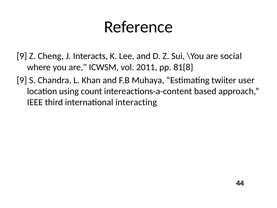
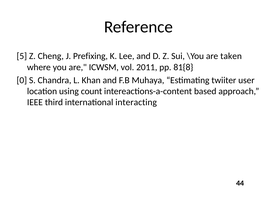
9: 9 -> 5 (22, 56)
Interacts: Interacts -> Prefixing (90, 56)
social: social -> taken (231, 56)
9: 9 -> 0 (22, 80)
